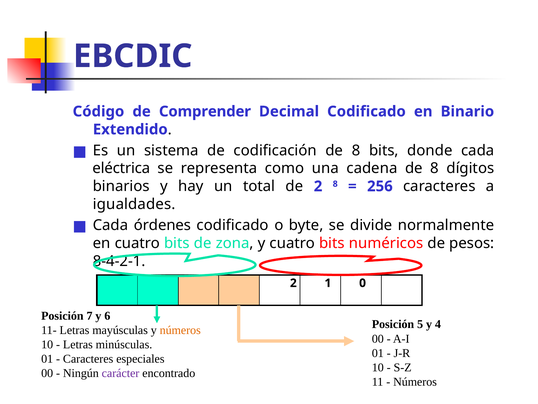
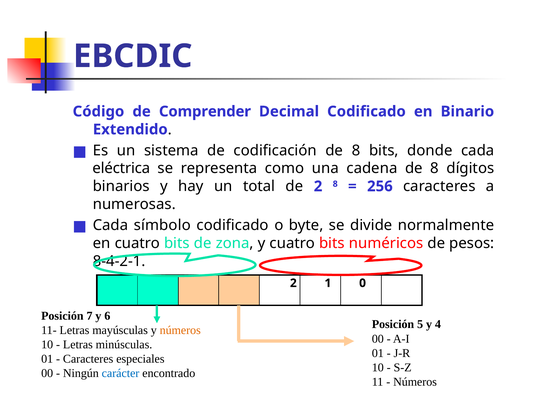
igualdades: igualdades -> numerosas (134, 204)
órdenes: órdenes -> símbolo (162, 225)
carácter colour: purple -> blue (121, 373)
